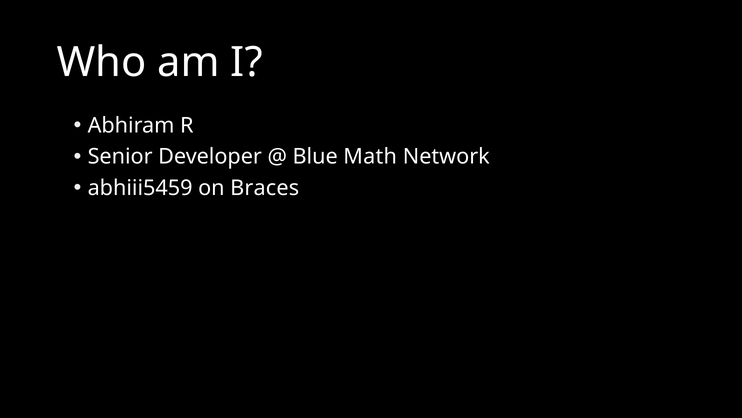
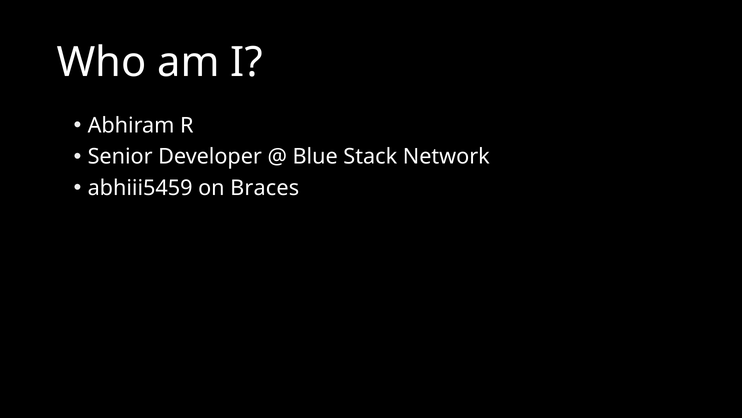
Math: Math -> Stack (370, 157)
